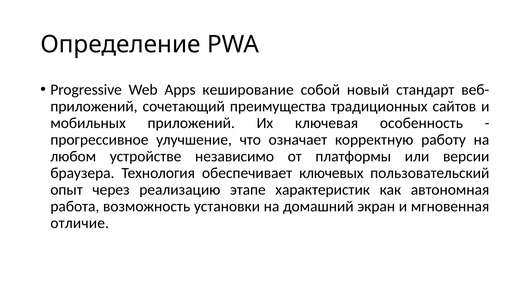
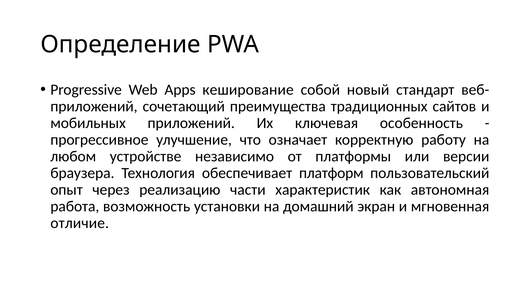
ключевых: ключевых -> платформ (331, 173)
этапе: этапе -> части (248, 190)
